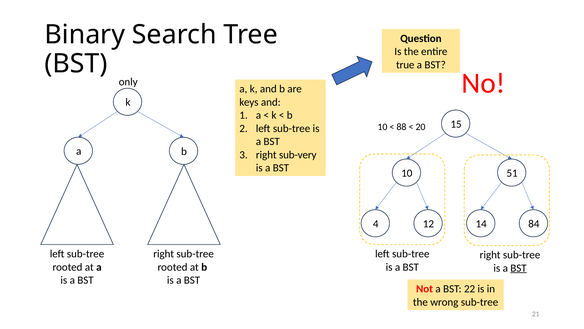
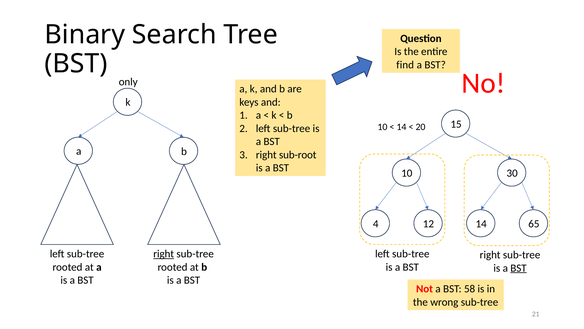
true: true -> find (405, 65)
88: 88 -> 14 (401, 127)
sub-very: sub-very -> sub-root (298, 155)
51: 51 -> 30 (512, 173)
84: 84 -> 65 (534, 223)
right underline: none -> present (164, 254)
22: 22 -> 58 (470, 289)
